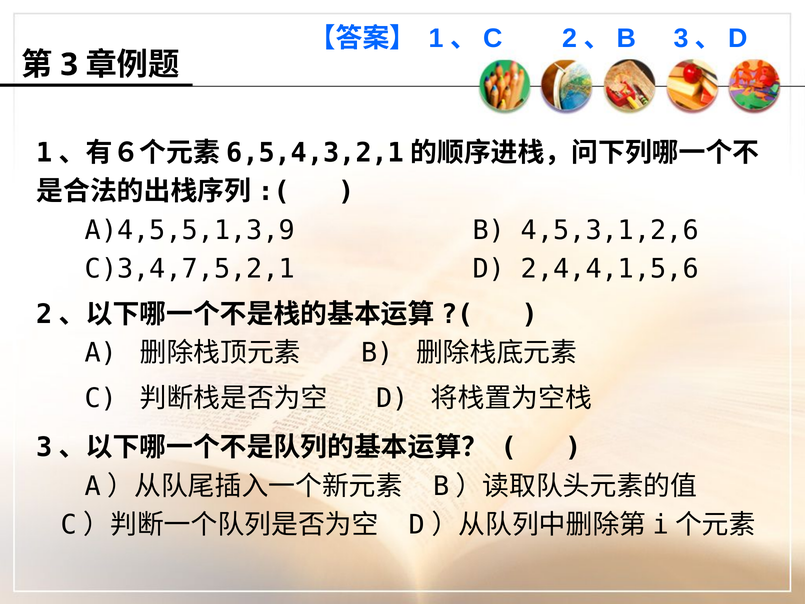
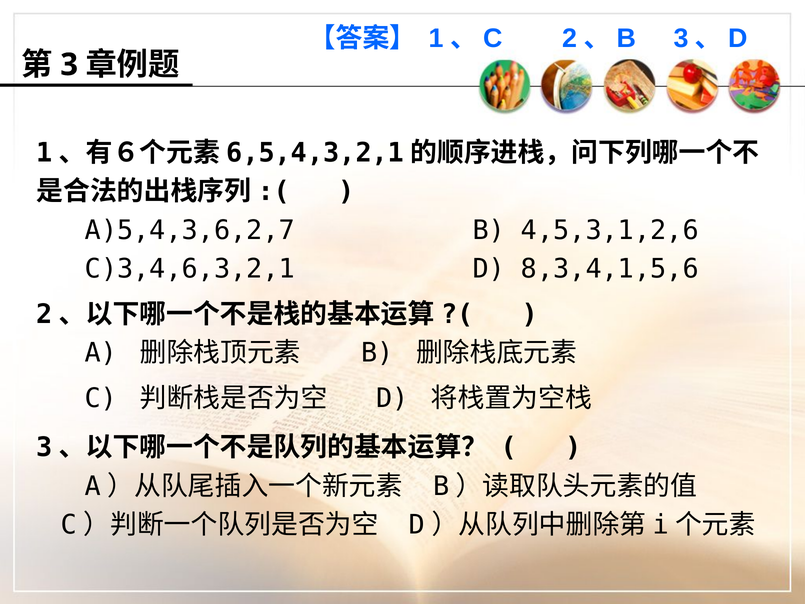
A)4,5,5,1,3,9: A)4,5,5,1,3,9 -> A)5,4,3,6,2,7 (190, 230)
C)3,4,7,5,2,1: C)3,4,7,5,2,1 -> C)3,4,6,3,2,1 (190, 269)
2,4,4,1,5,6: 2,4,4,1,5,6 -> 8,3,4,1,5,6 (610, 269)
